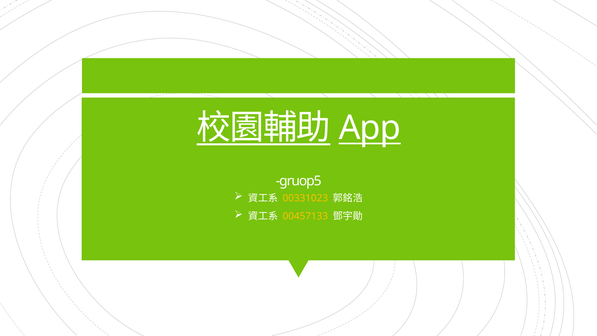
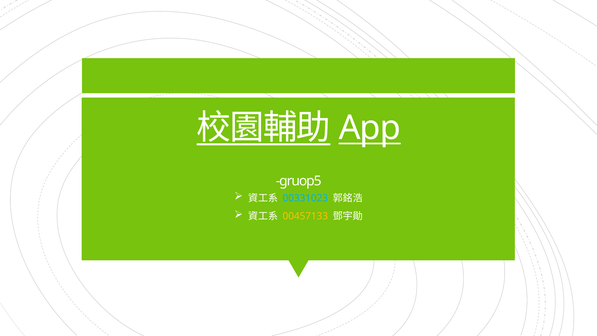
00331023 colour: yellow -> light blue (305, 198)
